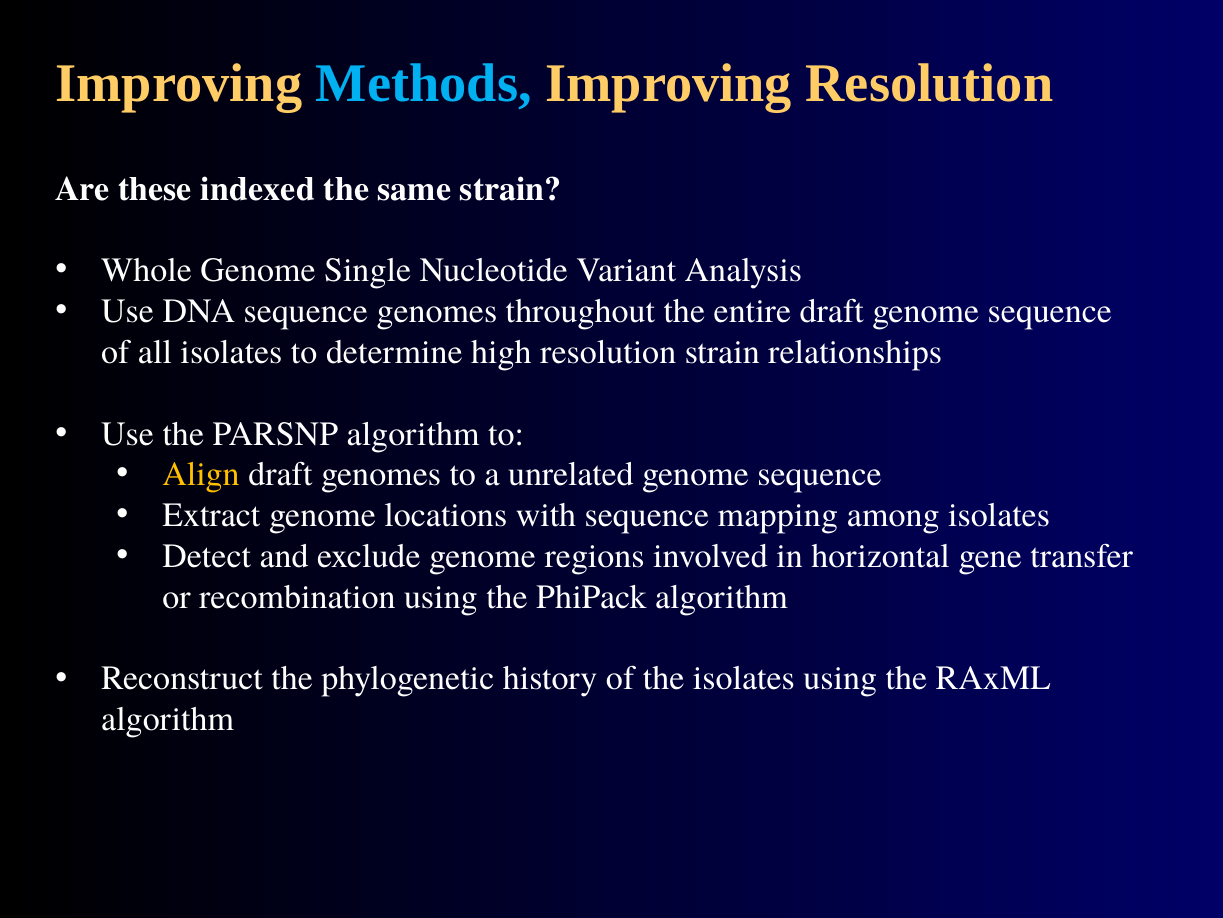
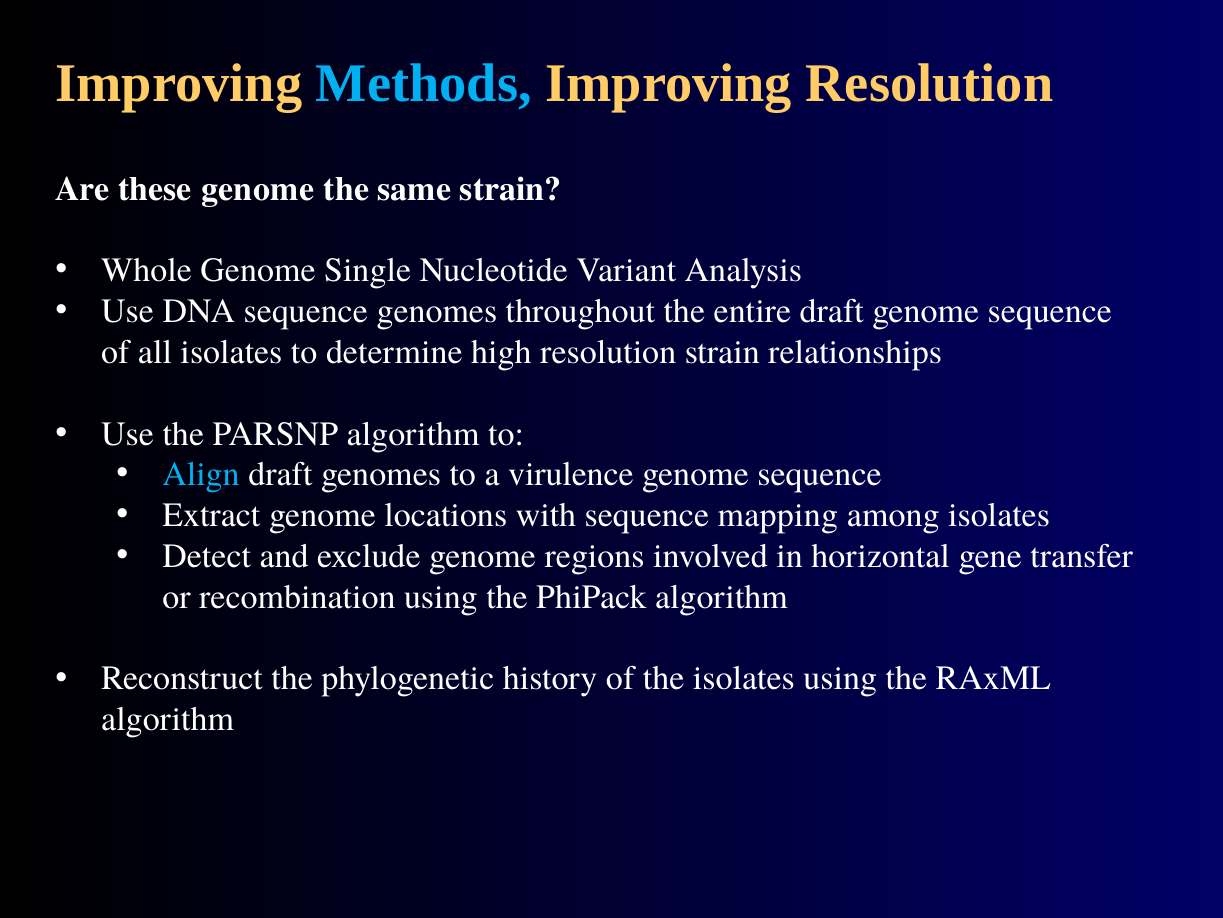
these indexed: indexed -> genome (258, 189)
Align colour: yellow -> light blue (201, 474)
unrelated: unrelated -> virulence (571, 474)
